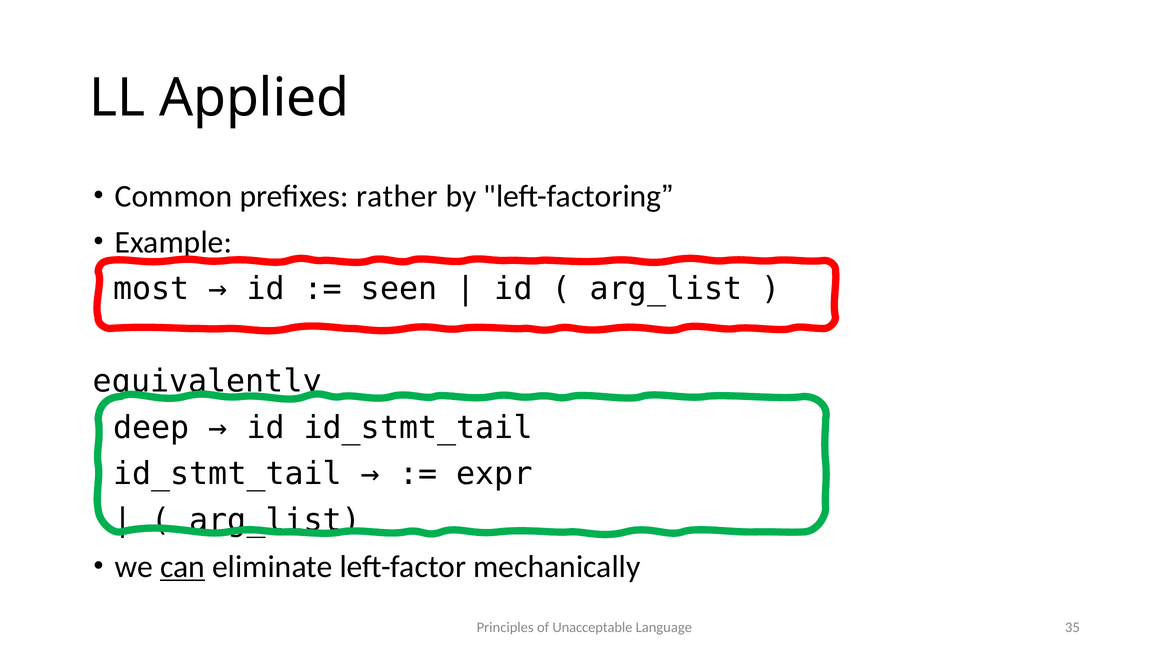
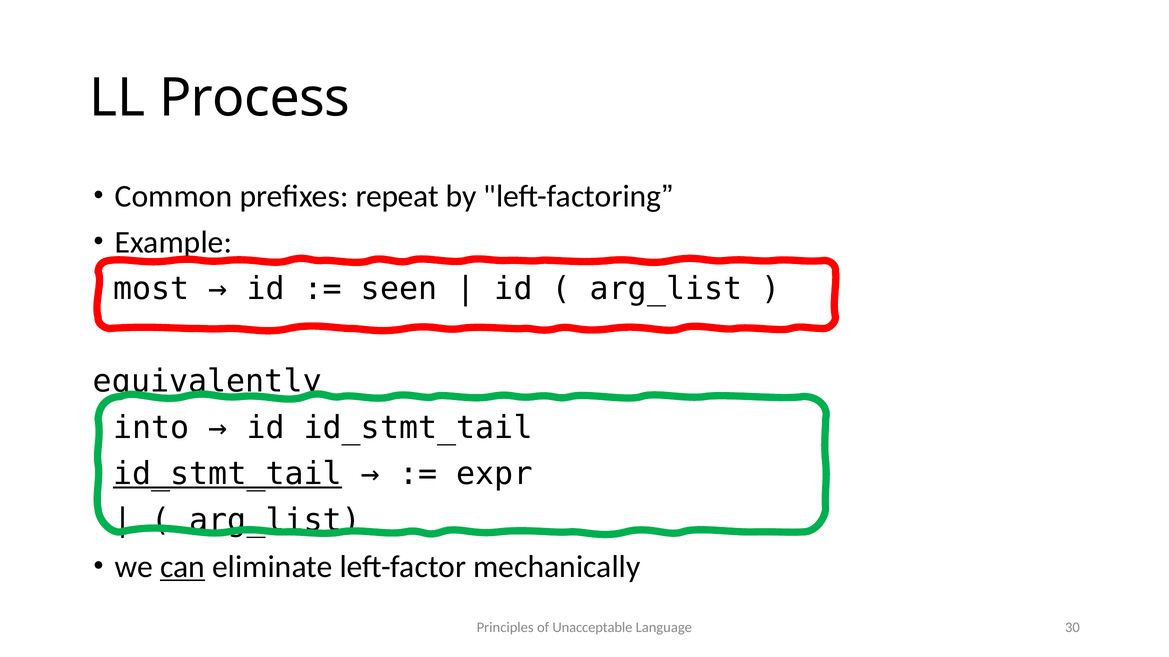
Applied: Applied -> Process (254, 98)
rather: rather -> repeat (397, 196)
deep: deep -> into (151, 428)
id_stmt_tail underline: none -> present (228, 474)
35: 35 -> 30 (1072, 628)
